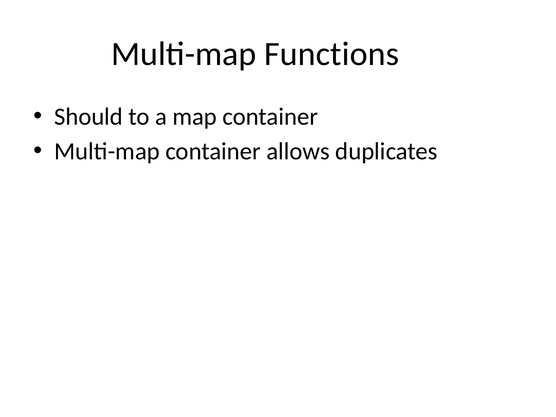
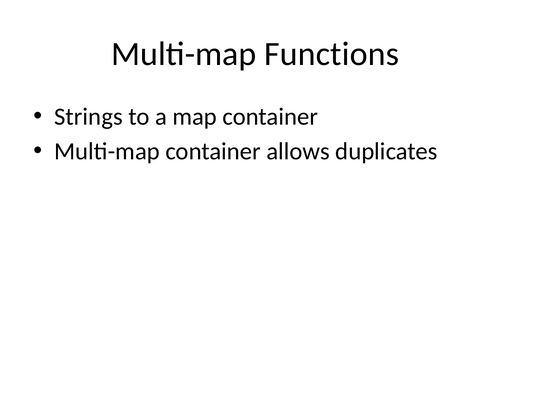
Should: Should -> Strings (88, 117)
